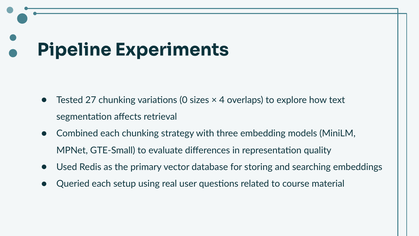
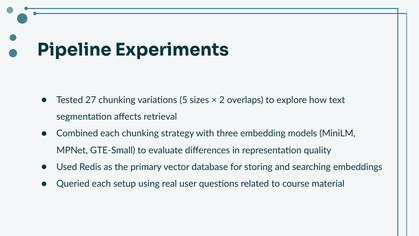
0: 0 -> 5 (183, 100)
4: 4 -> 2 (222, 100)
